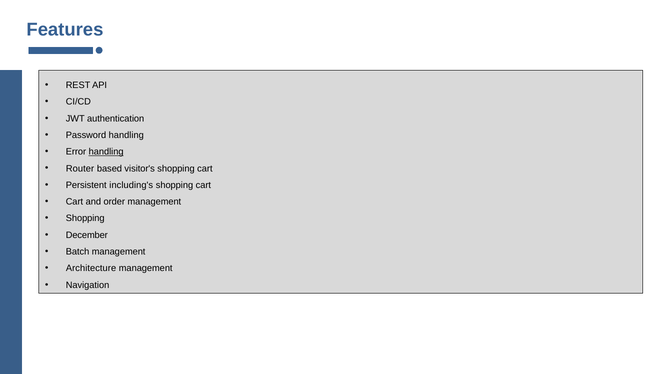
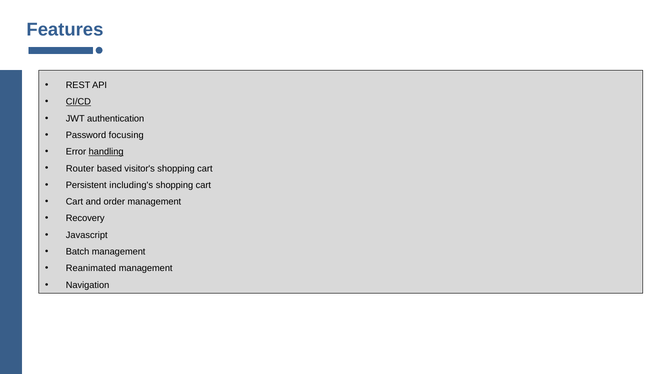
CI/CD underline: none -> present (78, 102)
Password handling: handling -> focusing (126, 135)
Shopping: Shopping -> Recovery (85, 218)
December: December -> Javascript (87, 235)
Architecture: Architecture -> Reanimated (91, 268)
